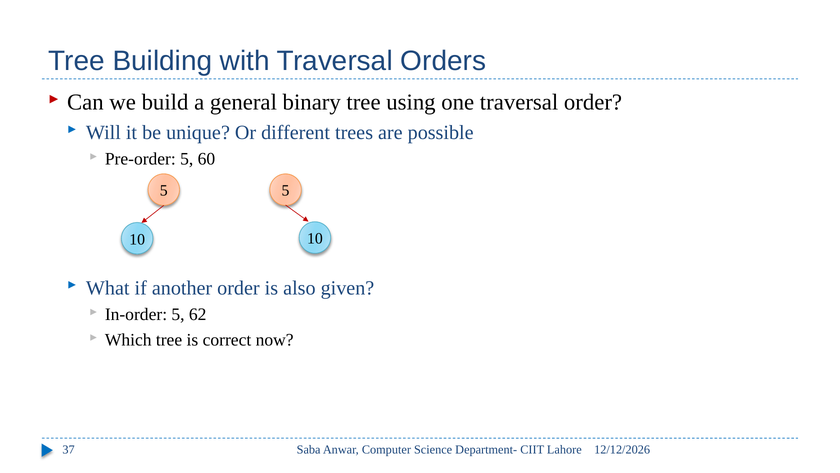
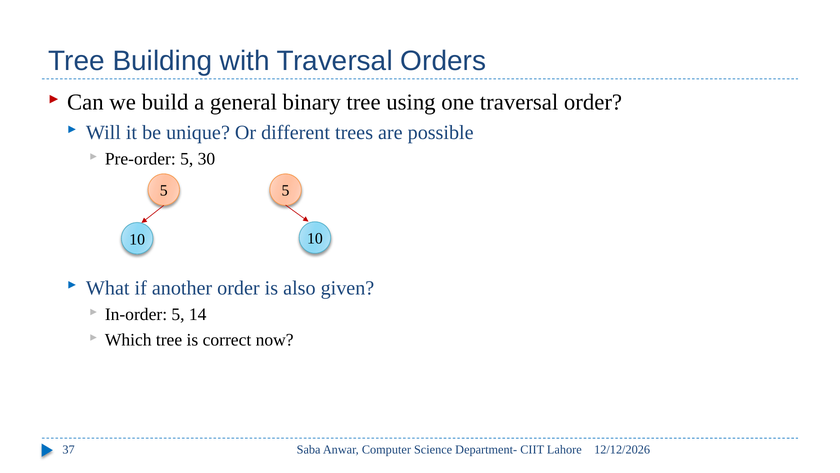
60: 60 -> 30 (206, 159)
62: 62 -> 14 (198, 314)
